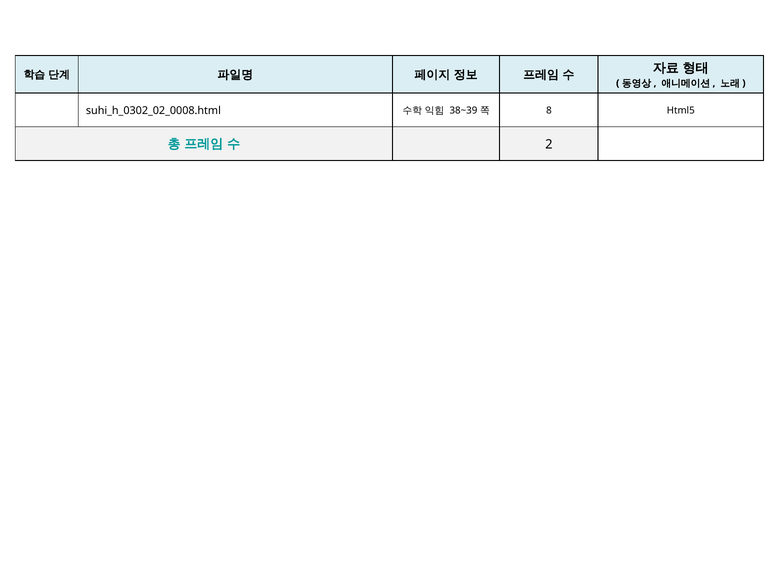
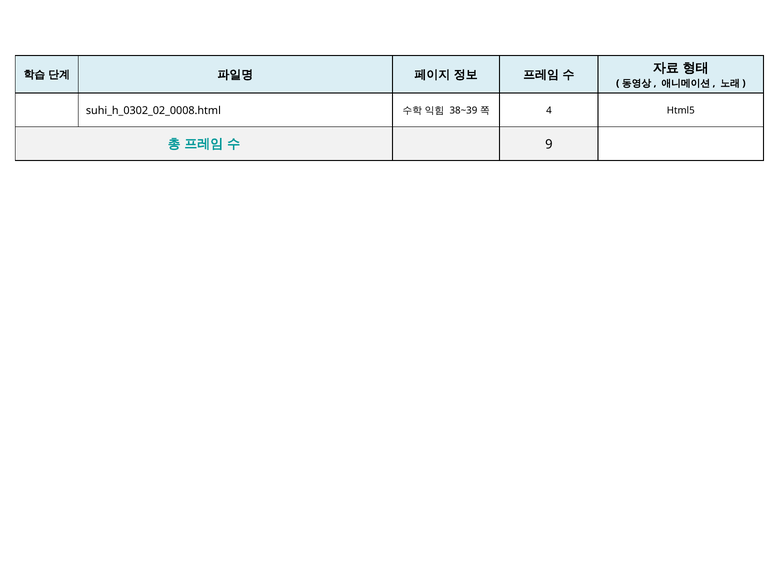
8: 8 -> 4 (549, 111)
2: 2 -> 9 (549, 144)
